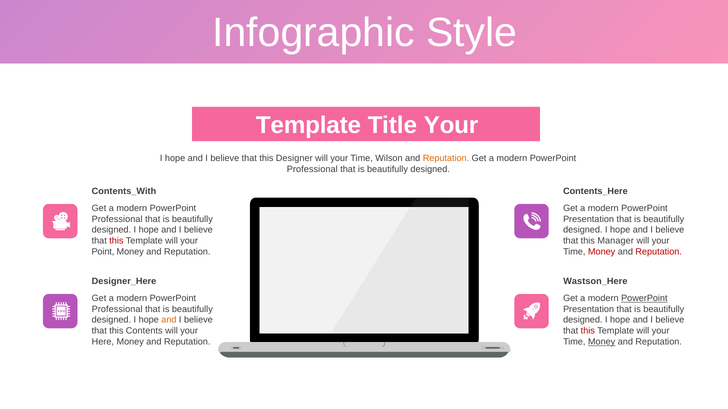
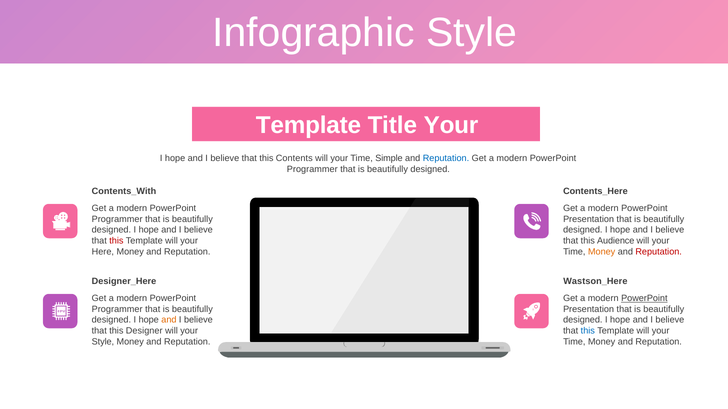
Designer: Designer -> Contents (294, 159)
Wilson: Wilson -> Simple (389, 159)
Reputation colour: orange -> blue (446, 159)
Professional: Professional -> Programmer (312, 170)
Professional: Professional -> Programmer (117, 219)
Manager: Manager -> Audience (616, 241)
Point: Point -> Here (103, 252)
Money colour: red -> orange (602, 252)
Professional: Professional -> Programmer (117, 309)
Contents: Contents -> Designer (144, 331)
this colour: red -> blue (588, 331)
Here: Here -> Style (103, 342)
Money underline: present -> none (602, 342)
